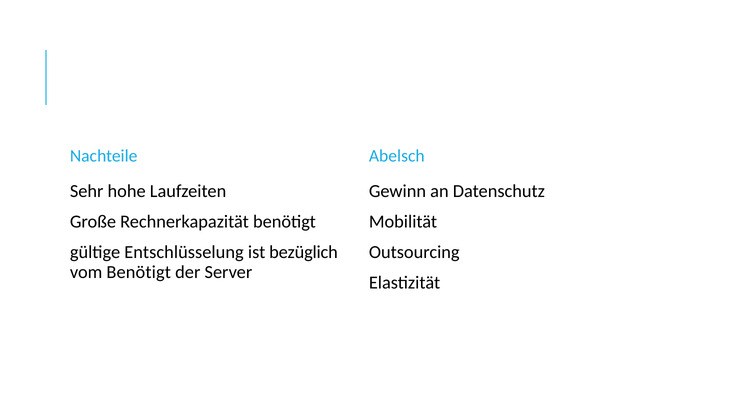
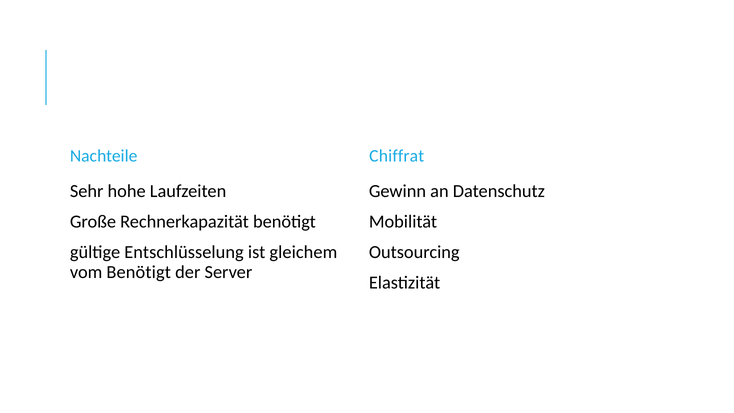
Abelsch: Abelsch -> Chiffrat (397, 156)
bezüglich: bezüglich -> gleichem (303, 252)
